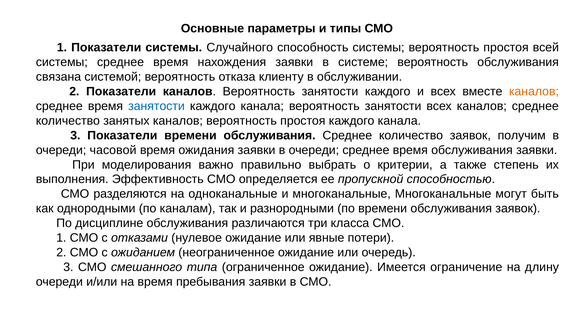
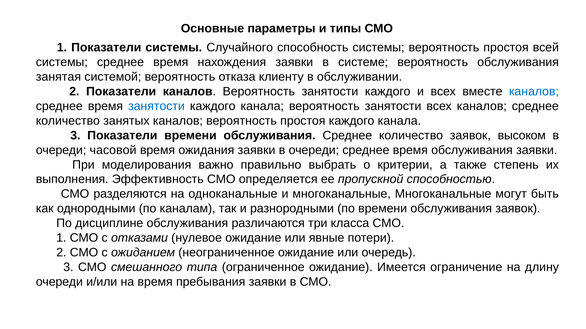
связана: связана -> занятая (58, 77)
каналов colour: orange -> blue (534, 92)
получим: получим -> высоком (522, 136)
